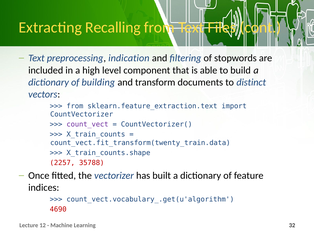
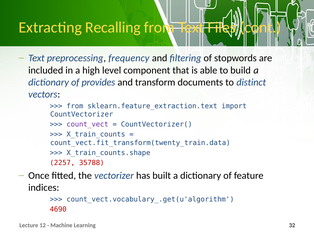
indication: indication -> frequency (129, 58)
building: building -> provides (98, 82)
